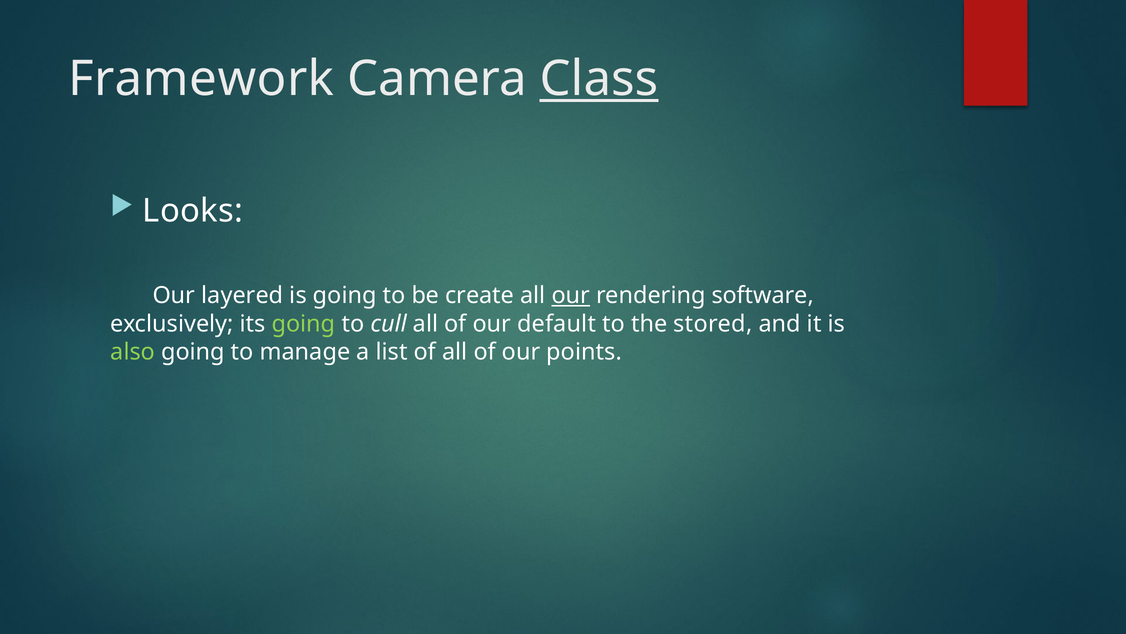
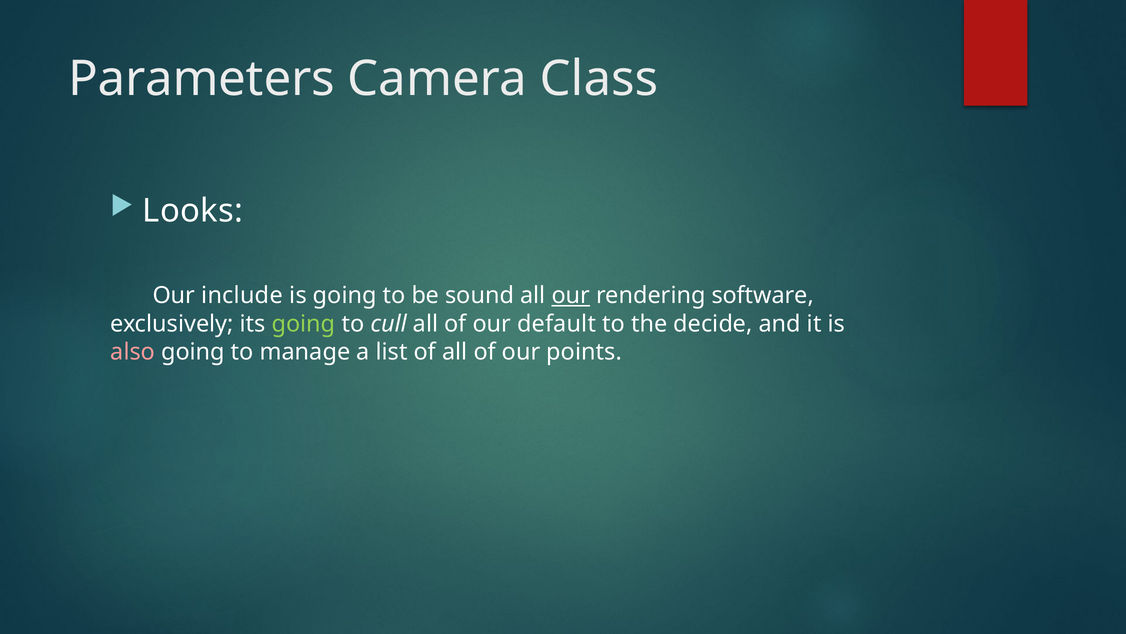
Framework: Framework -> Parameters (201, 79)
Class underline: present -> none (599, 79)
layered: layered -> include (242, 295)
create: create -> sound (480, 295)
stored: stored -> decide (713, 323)
also colour: light green -> pink (133, 352)
